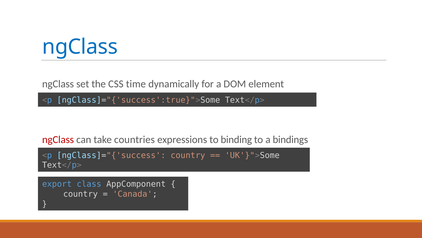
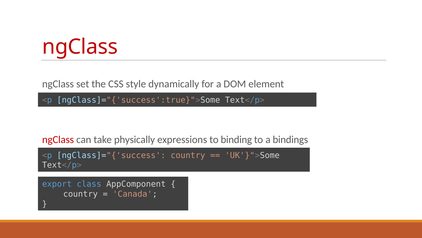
ngClass colour: blue -> red (80, 47)
time: time -> style (136, 84)
countries: countries -> physically (135, 139)
